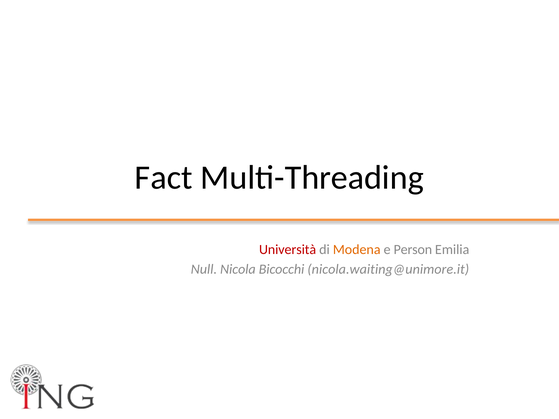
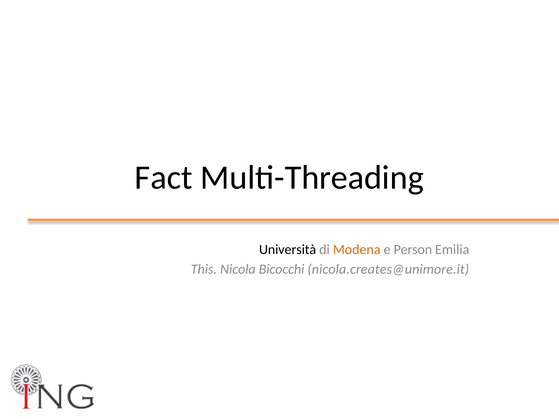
Università colour: red -> black (288, 250)
Null: Null -> This (204, 269)
nicola.waiting@unimore.it: nicola.waiting@unimore.it -> nicola.creates@unimore.it (388, 269)
